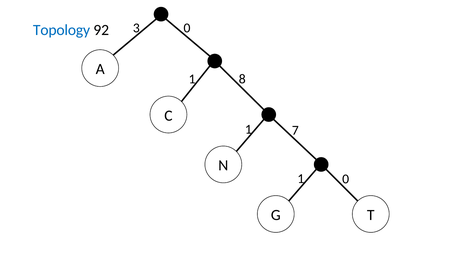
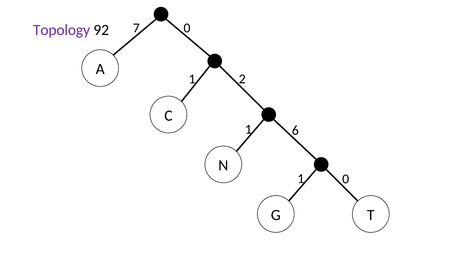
Topology colour: blue -> purple (62, 30)
3: 3 -> 7 (136, 28)
8: 8 -> 2 (242, 79)
7: 7 -> 6 (295, 130)
